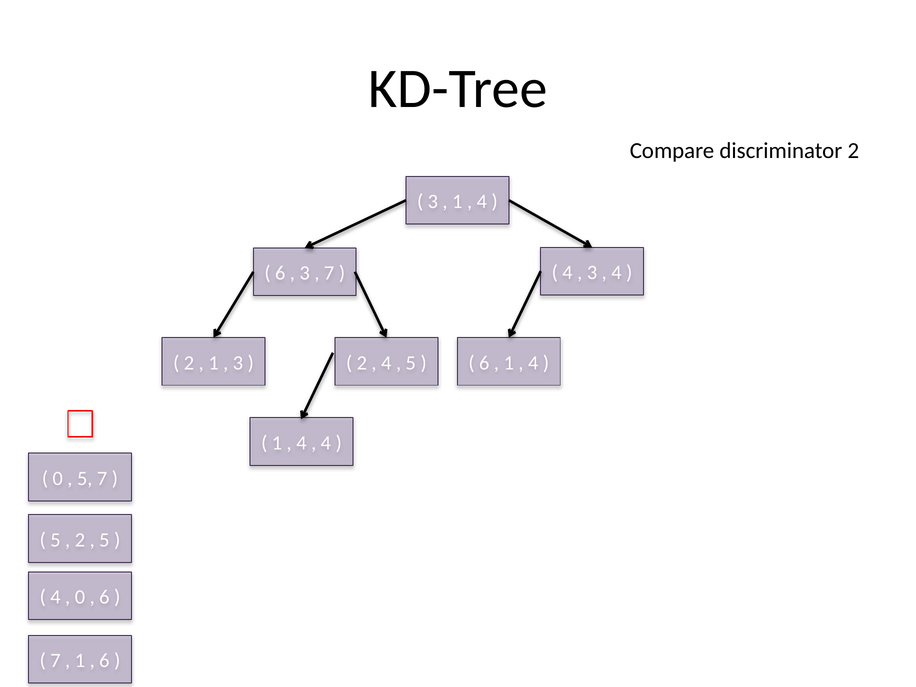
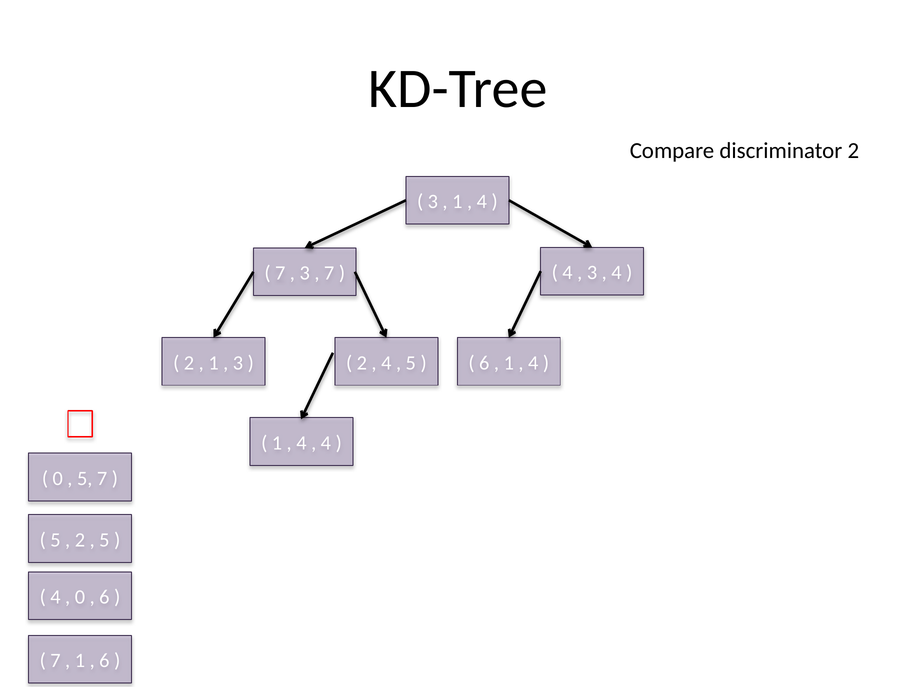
6: 6 -> 7 (280, 273)
